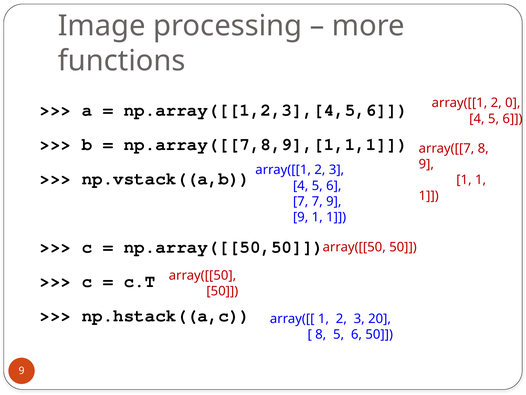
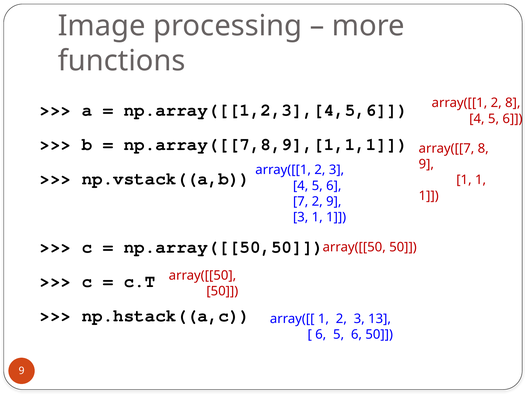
2 0: 0 -> 8 (513, 103)
7 7: 7 -> 2 (317, 201)
9: 9 -> 3 (301, 217)
20: 20 -> 13 (380, 318)
8: 8 -> 6 (321, 334)
